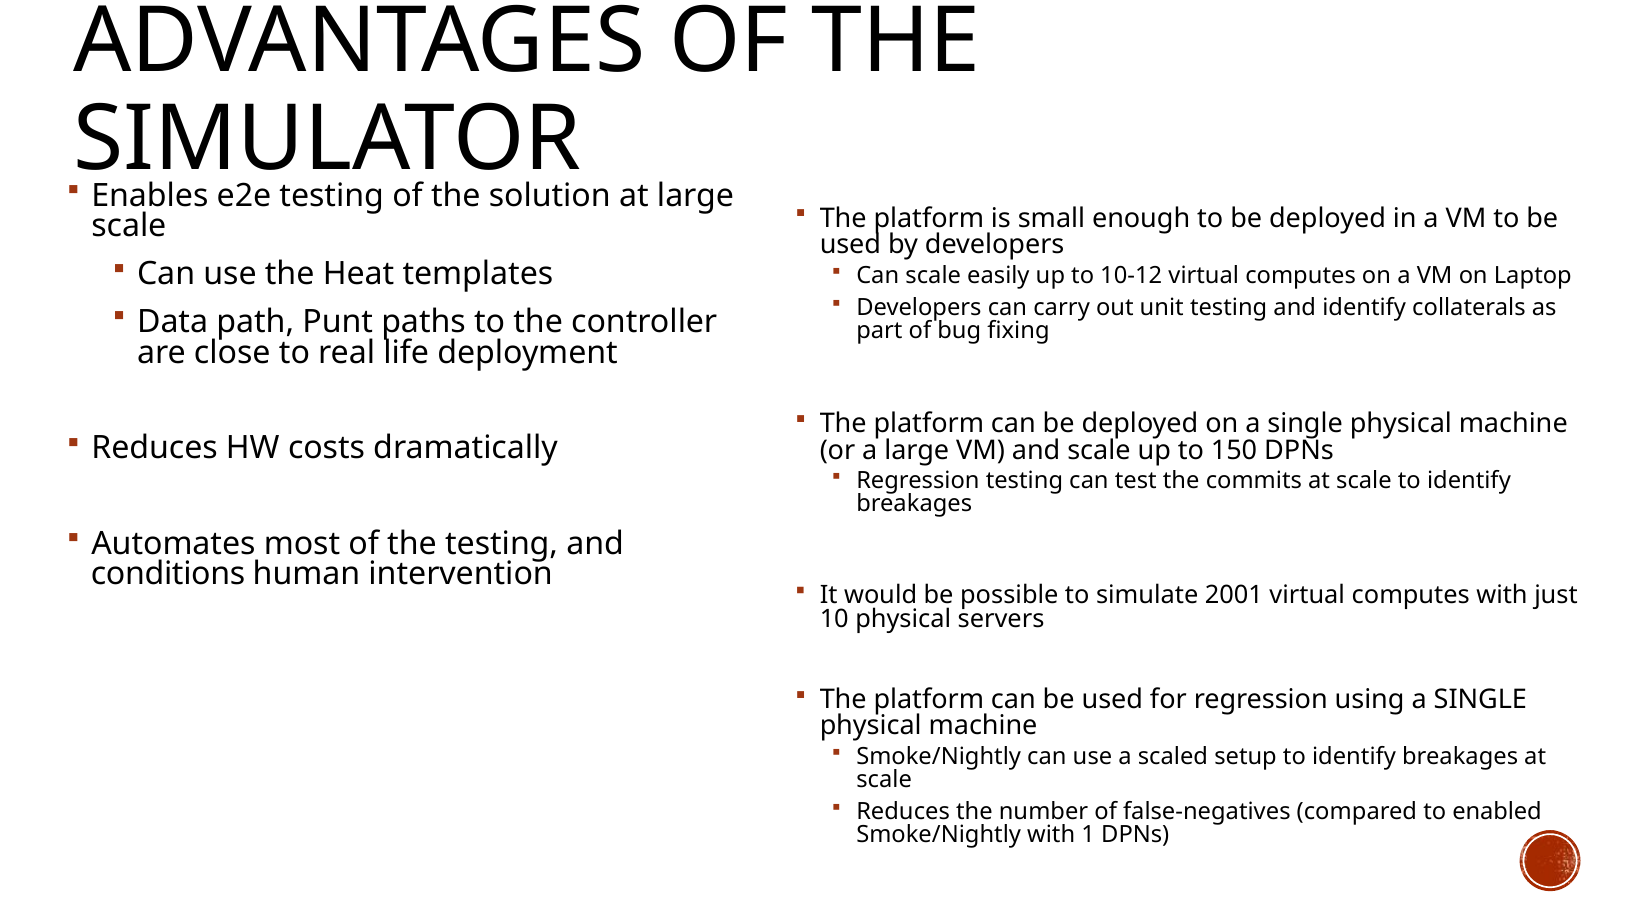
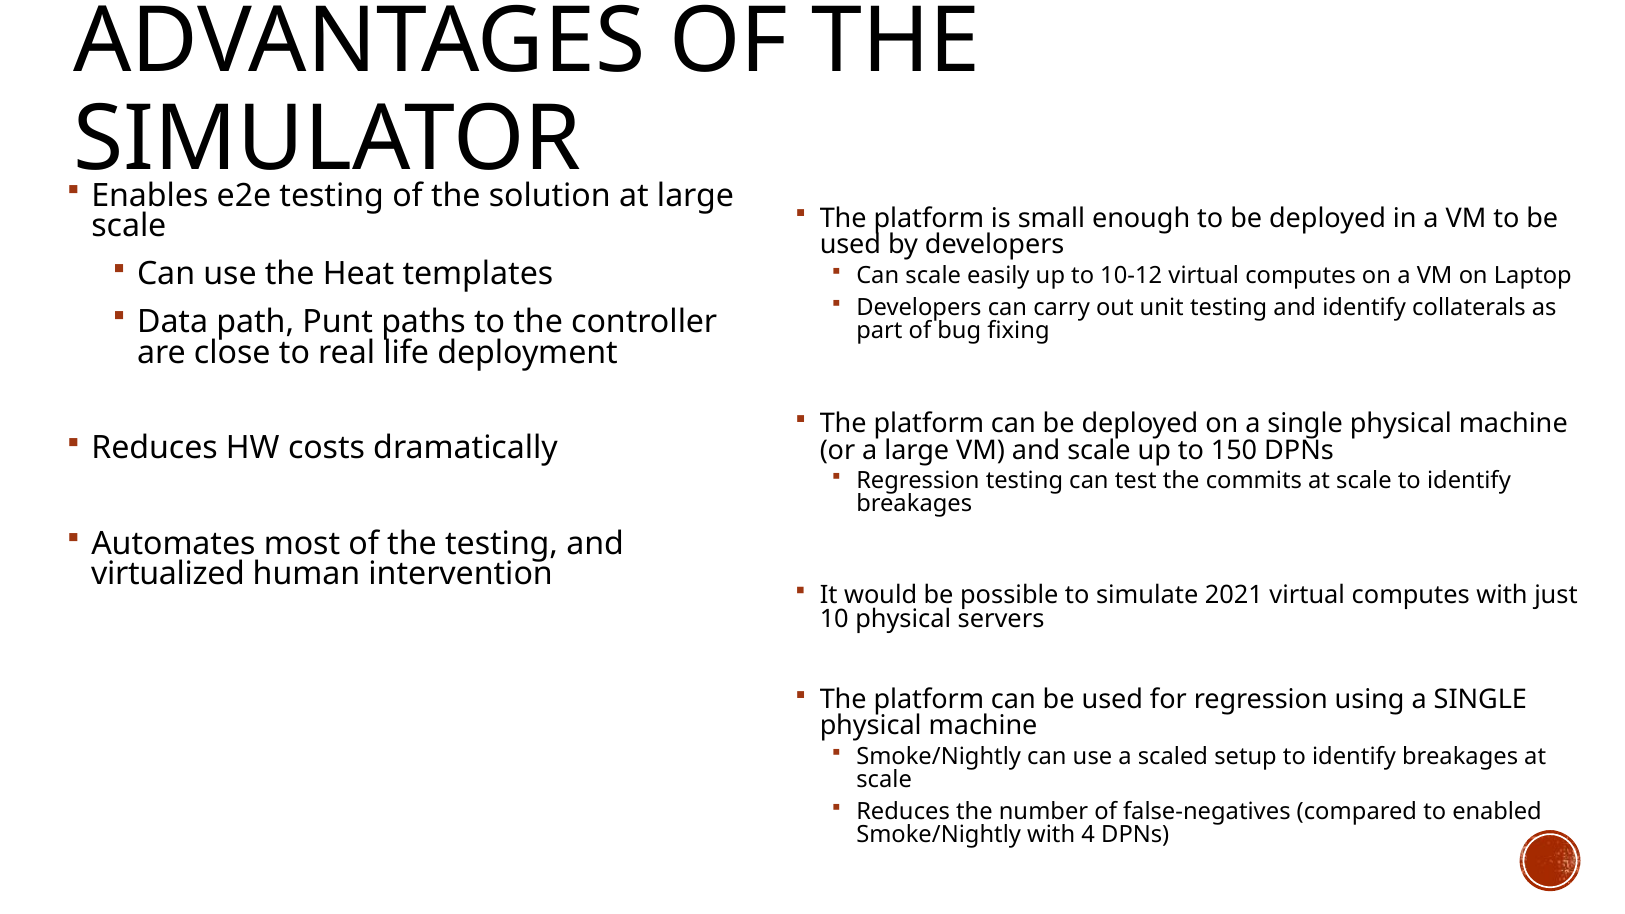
conditions: conditions -> virtualized (168, 574)
2001: 2001 -> 2021 (1234, 595)
1: 1 -> 4 (1088, 835)
